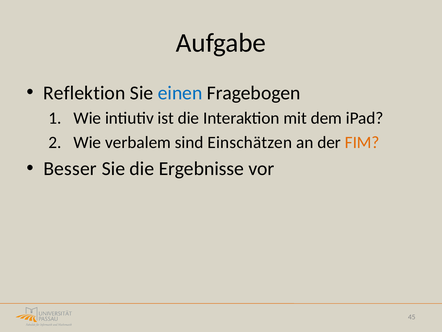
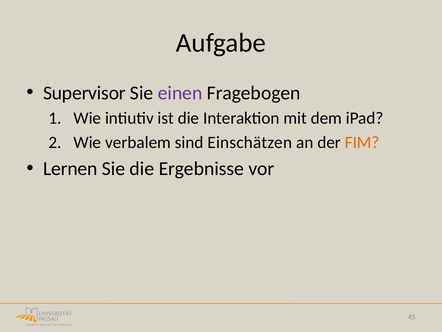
Reflektion: Reflektion -> Supervisor (84, 93)
einen colour: blue -> purple (180, 93)
Besser: Besser -> Lernen (70, 168)
